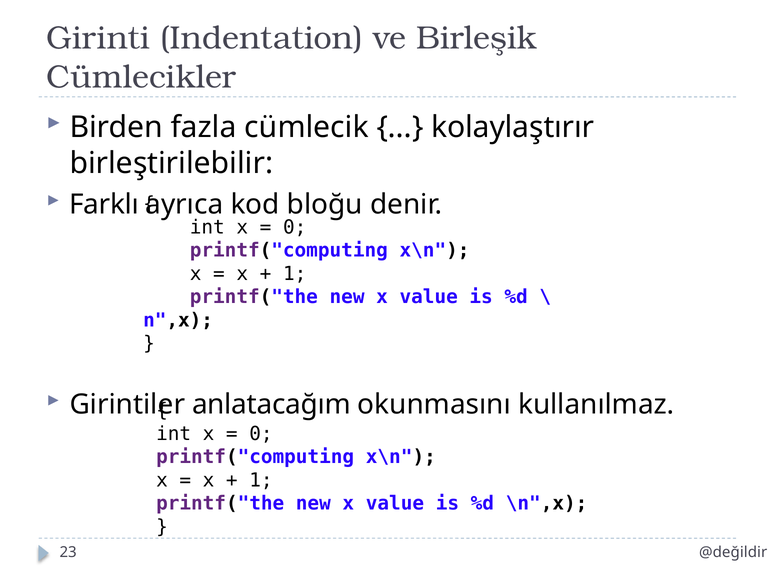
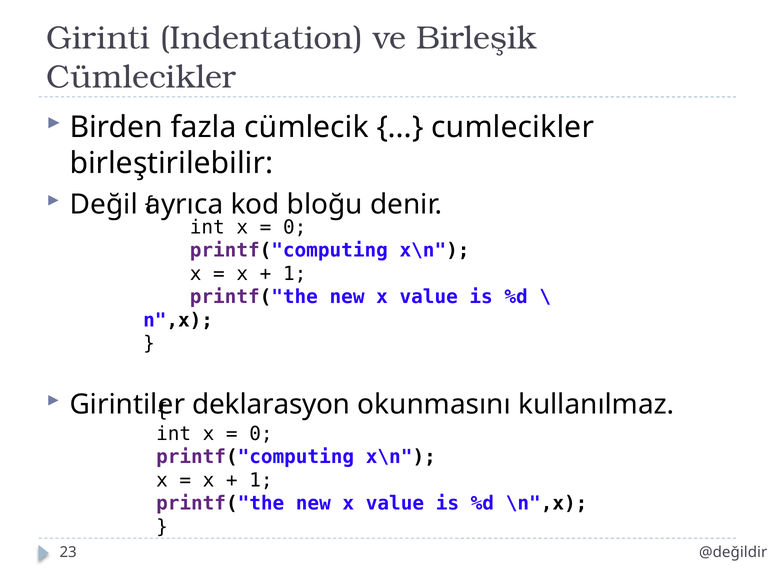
kolaylaştırır: kolaylaştırır -> cumlecikler (513, 127)
Farklı: Farklı -> Değil (104, 205)
anlatacağım: anlatacağım -> deklarasyon (271, 405)
